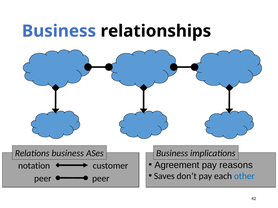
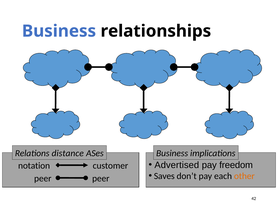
Relations business: business -> distance (68, 154)
Agreement: Agreement -> Advertised (177, 165)
reasons: reasons -> freedom (236, 165)
other colour: blue -> orange (244, 176)
